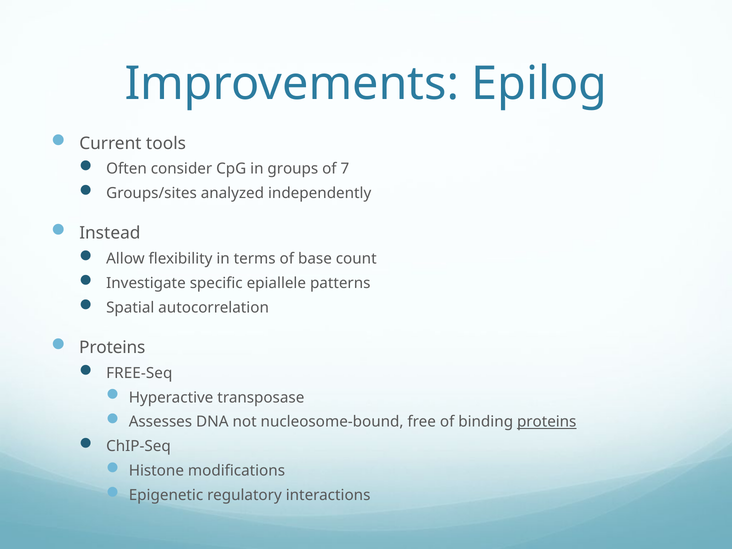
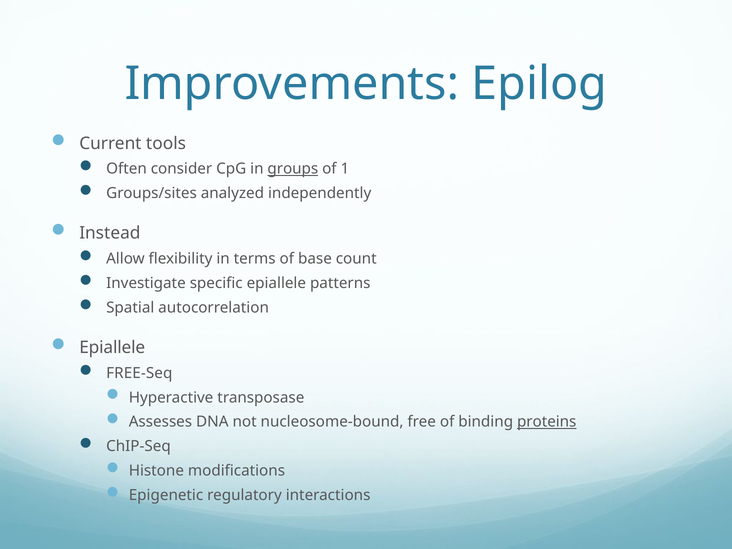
groups underline: none -> present (293, 169)
7: 7 -> 1 (345, 169)
Proteins: Proteins -> Epiallele (112, 348)
